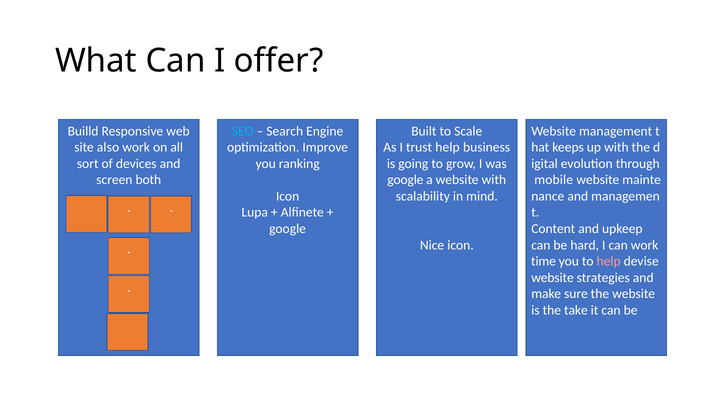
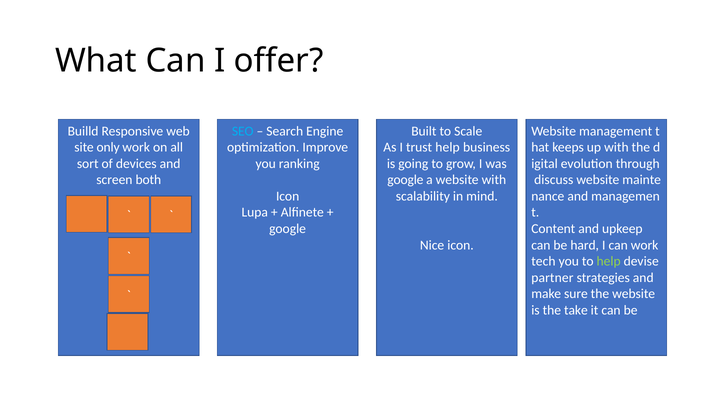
also: also -> only (108, 147)
mobile: mobile -> discuss (554, 180)
time: time -> tech (543, 261)
help colour: pink -> light green (609, 261)
website: website -> partner (552, 277)
